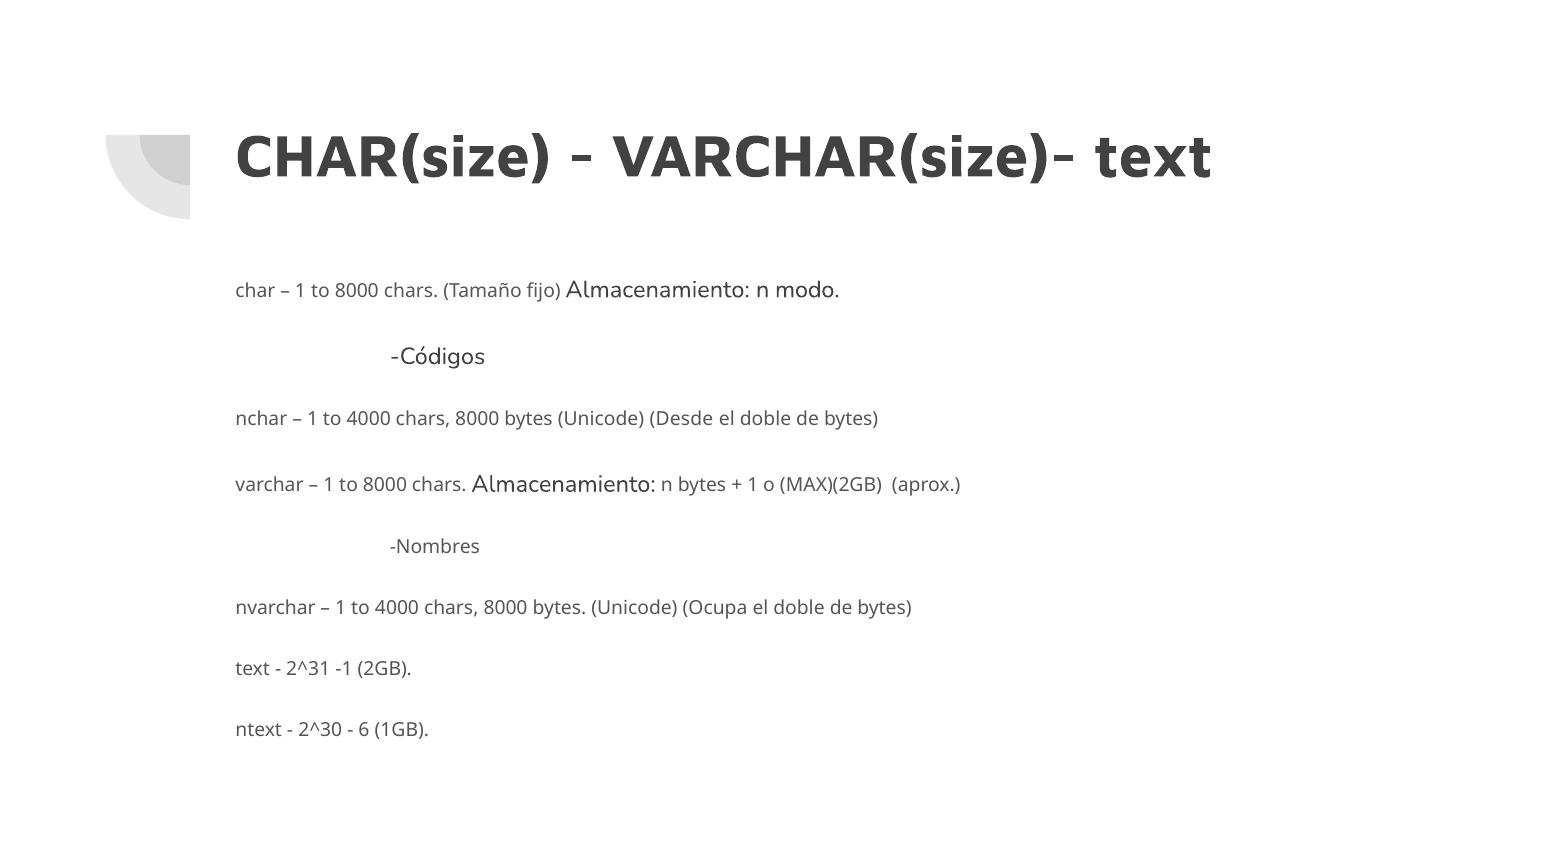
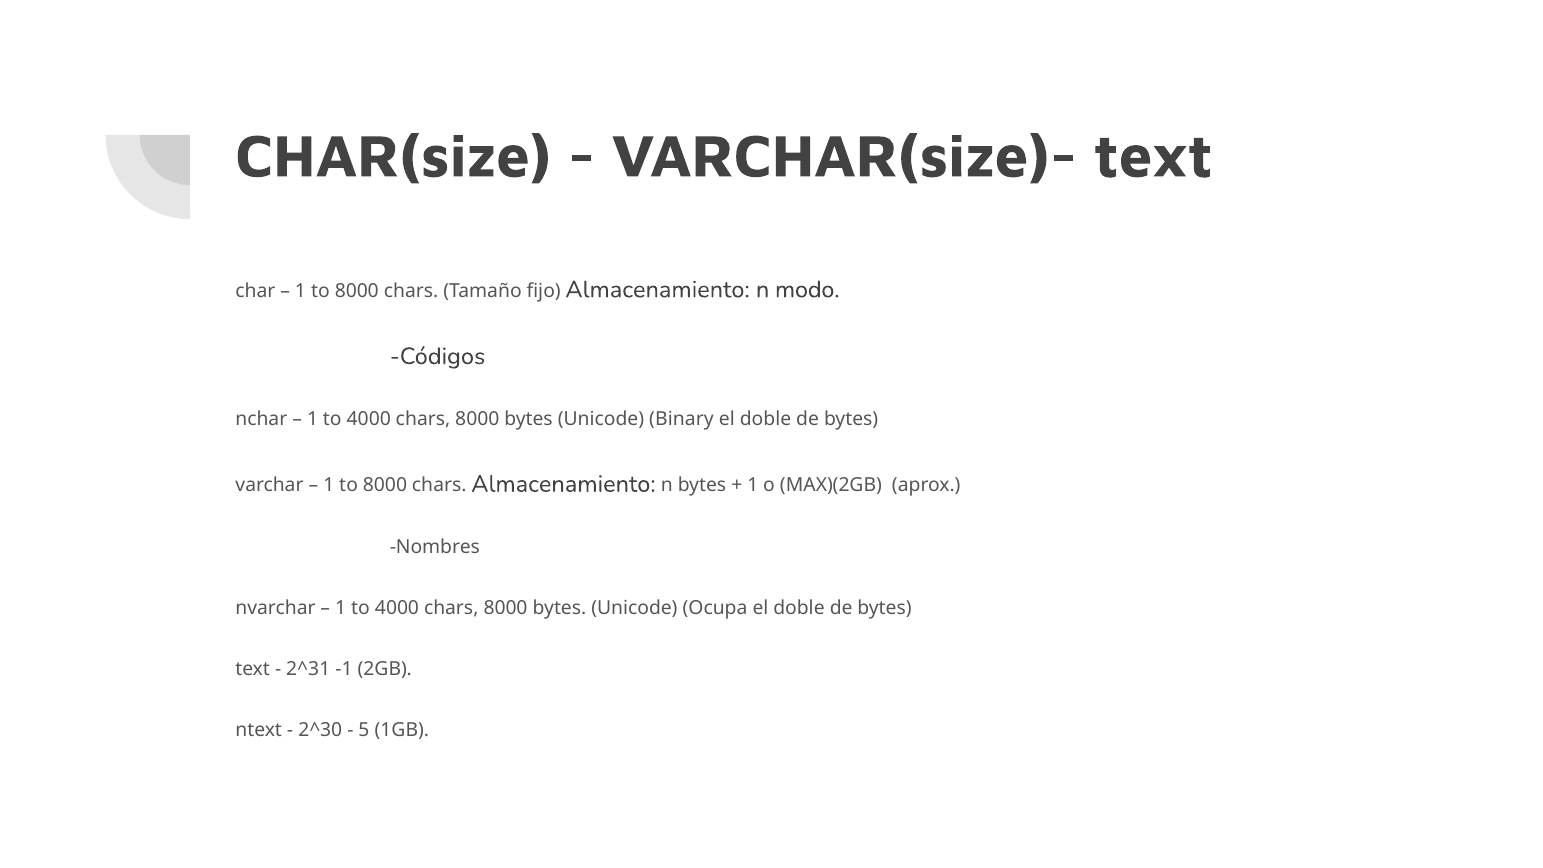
Desde: Desde -> Binary (681, 419)
6: 6 -> 5 (364, 730)
